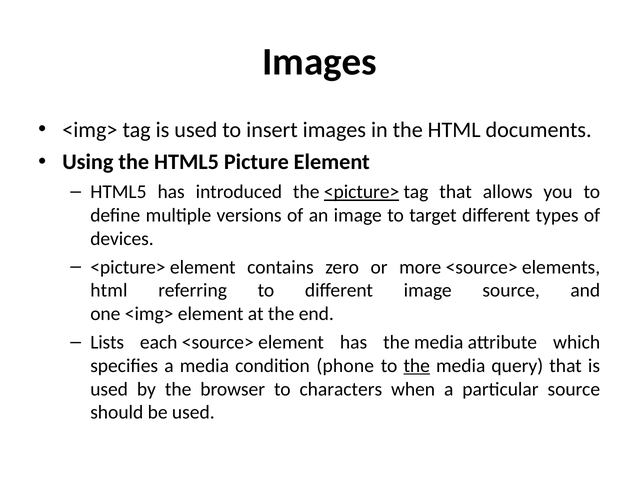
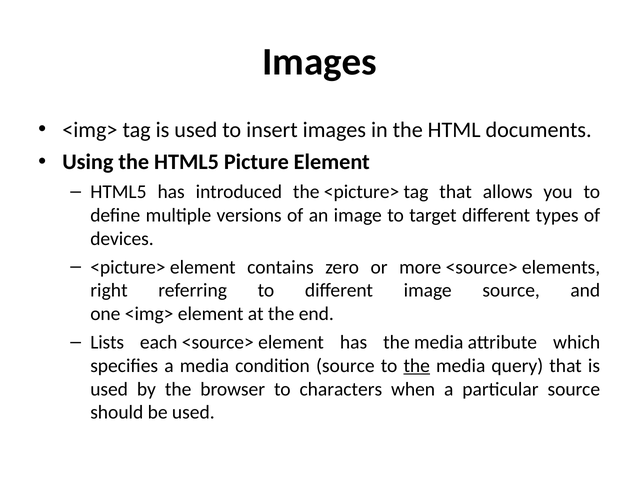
<picture> underline: present -> none (362, 192)
html: html -> right (109, 291)
condition phone: phone -> source (345, 366)
